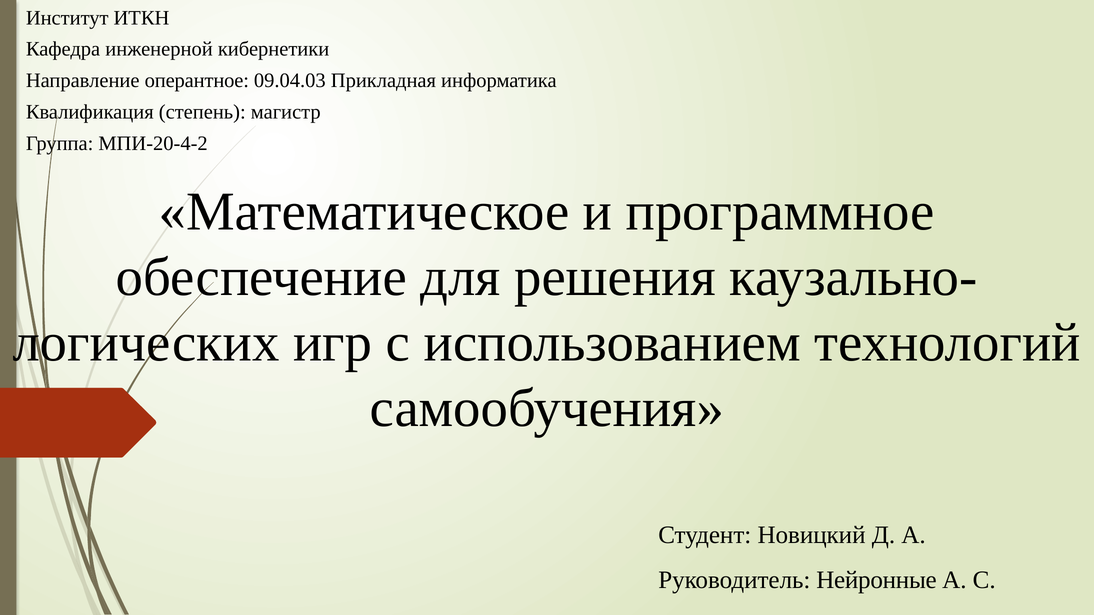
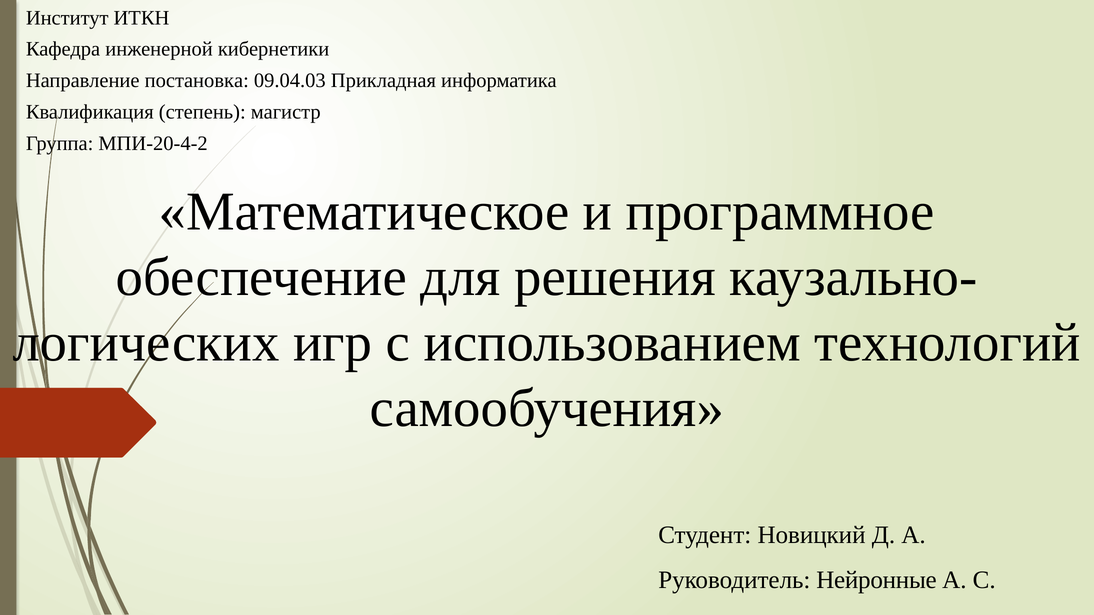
оперантное: оперантное -> постановка (197, 81)
